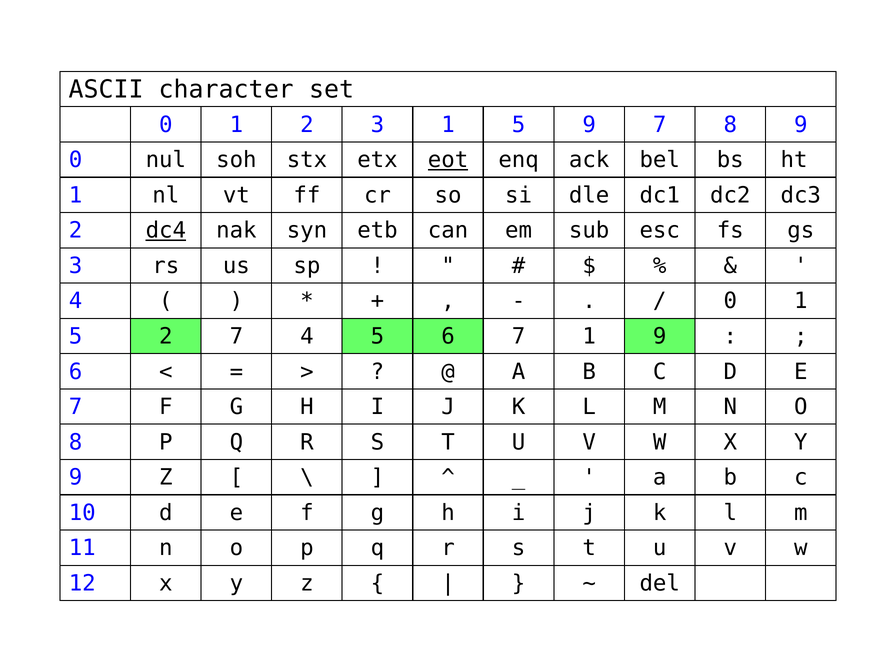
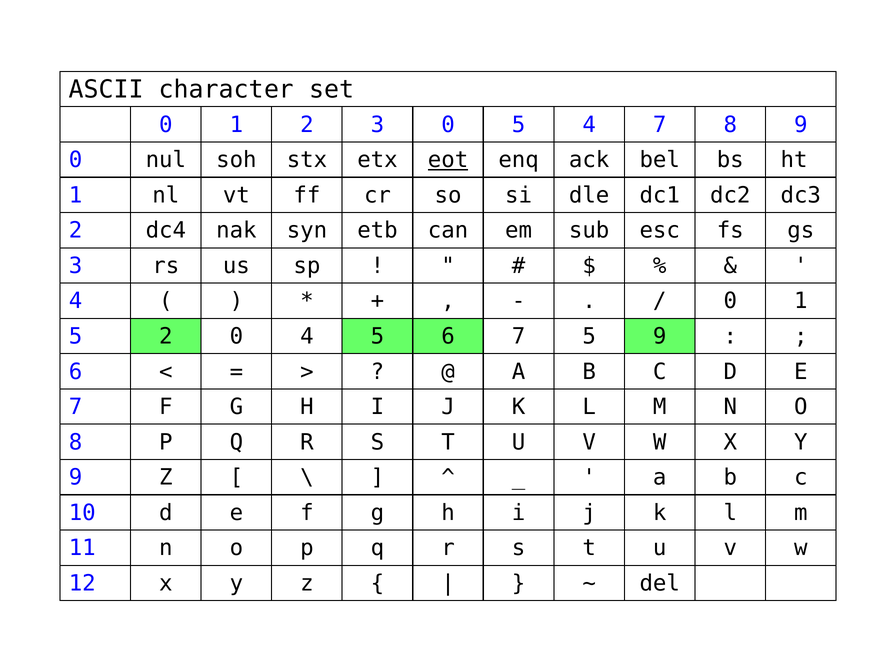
3 1: 1 -> 0 (448, 125)
5 9: 9 -> 4 (589, 125)
dc4 underline: present -> none (166, 231)
2 7: 7 -> 0 (236, 336)
7 1: 1 -> 5 (589, 336)
